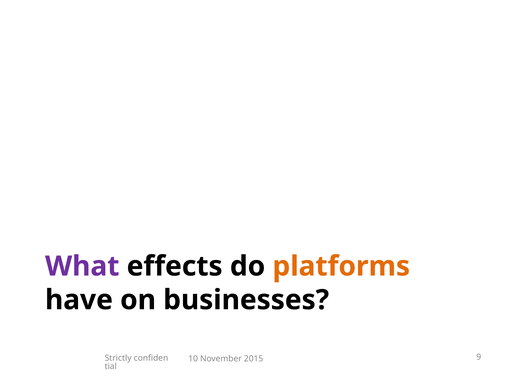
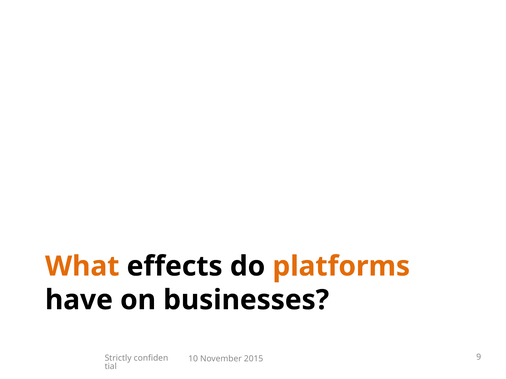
What colour: purple -> orange (82, 267)
